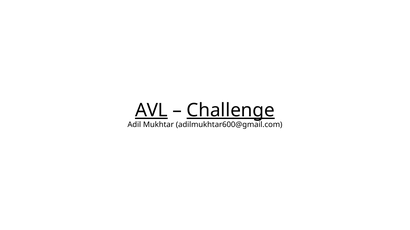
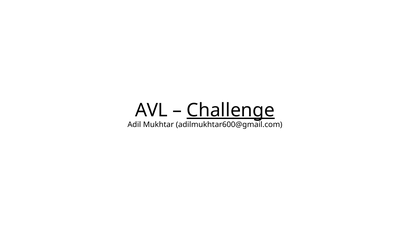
AVL underline: present -> none (151, 111)
